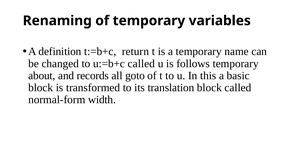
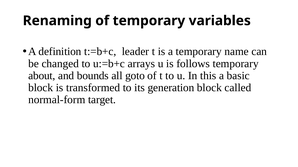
return: return -> leader (135, 52)
u:=b+c called: called -> arrays (141, 64)
records: records -> bounds (93, 76)
translation: translation -> generation (171, 88)
width: width -> target (102, 100)
